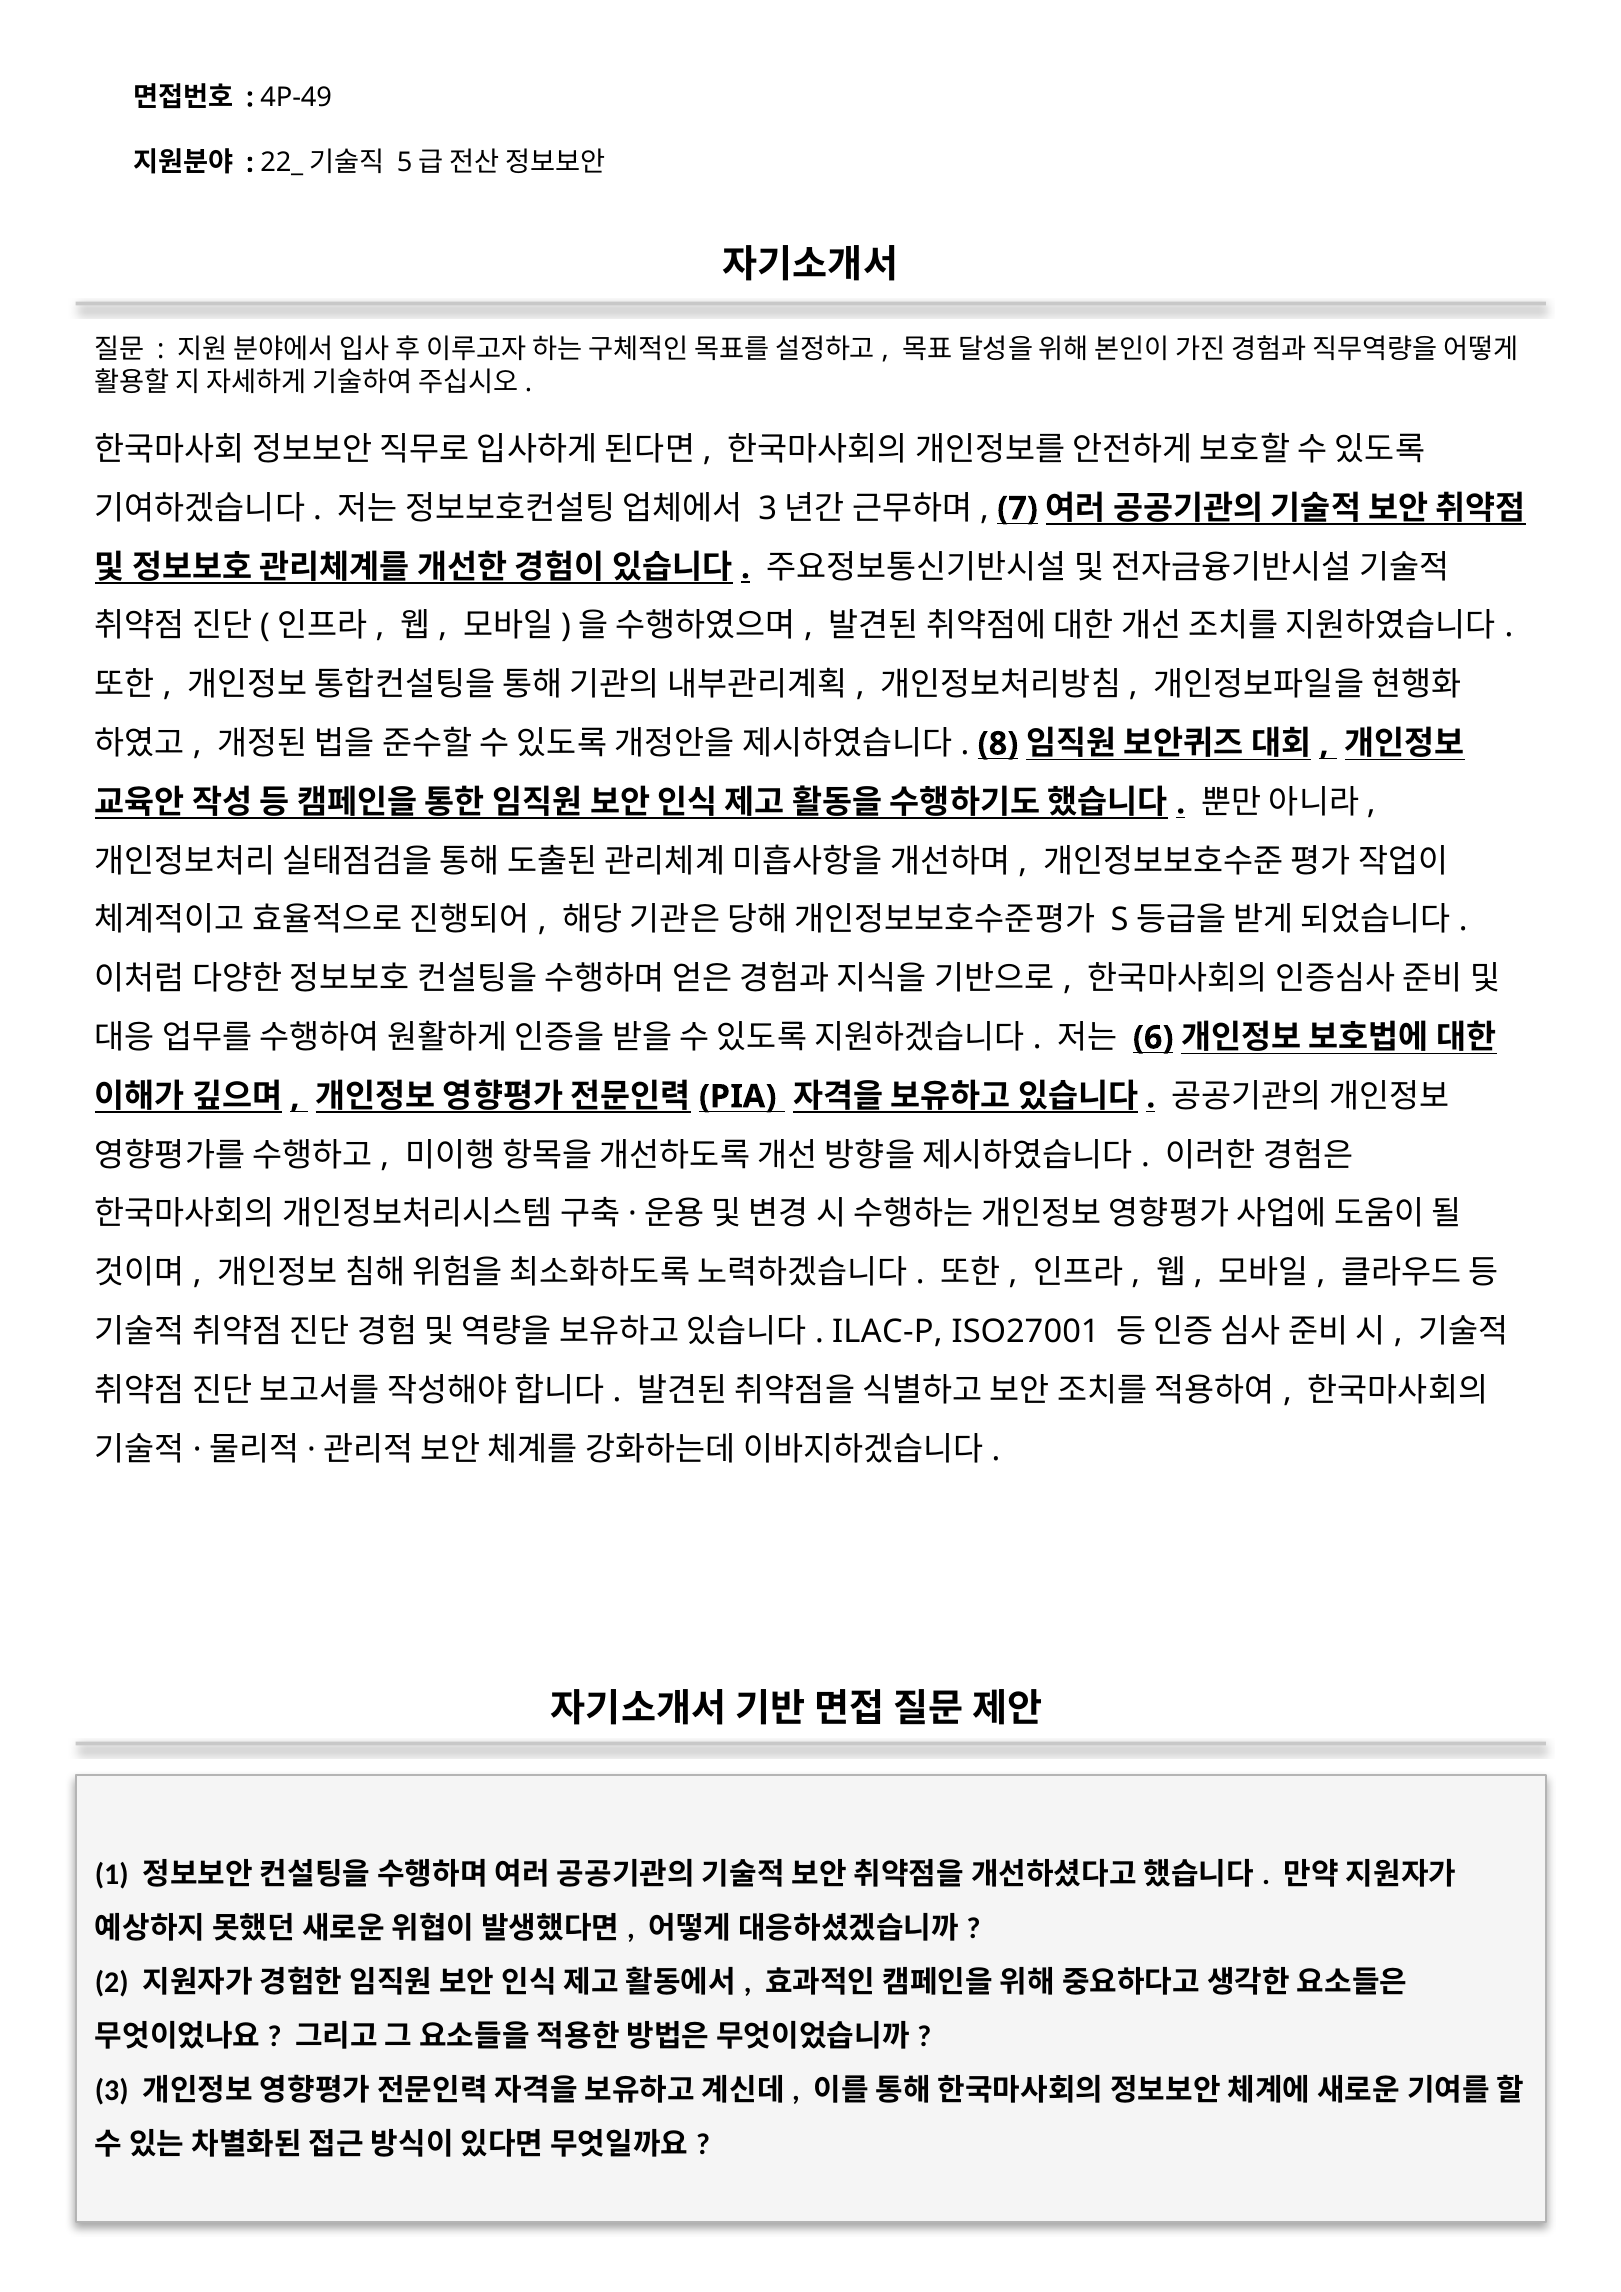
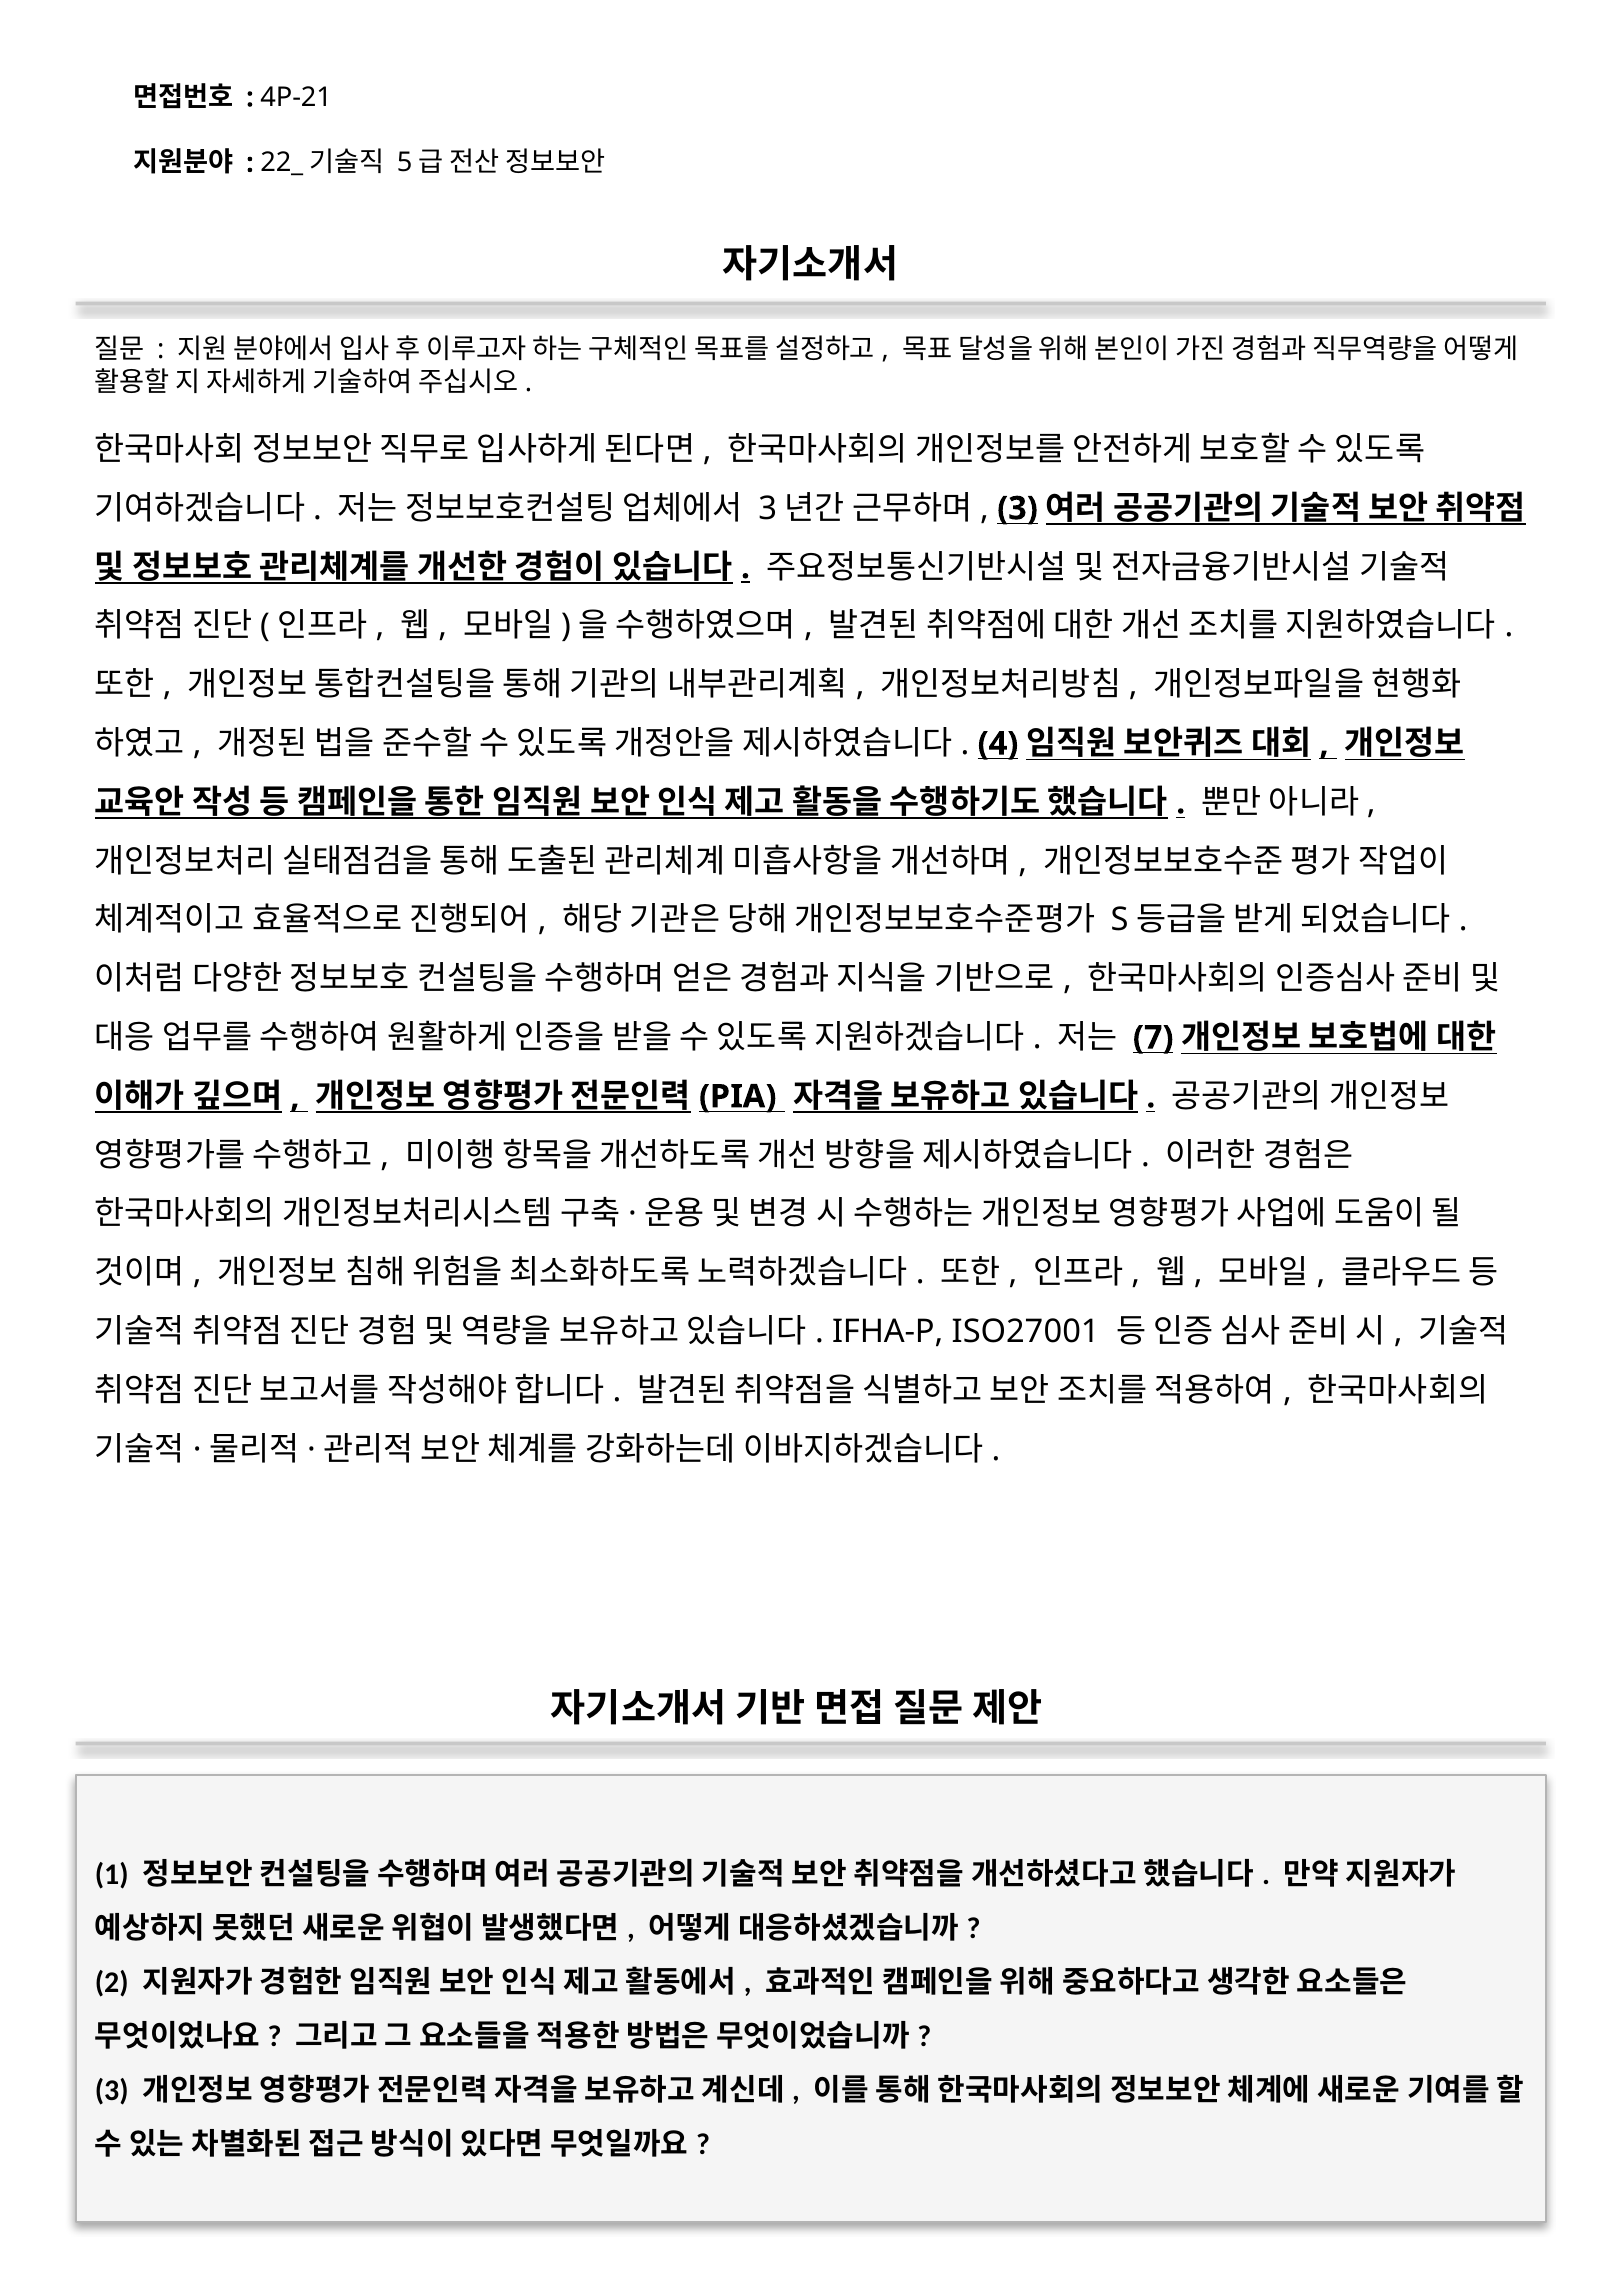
4P-49: 4P-49 -> 4P-21 (296, 97)
7: 7 -> 3 (1018, 509)
8: 8 -> 4 (998, 744)
6: 6 -> 7 (1153, 1038)
ILAC-P: ILAC-P -> IFHA-P (888, 1332)
